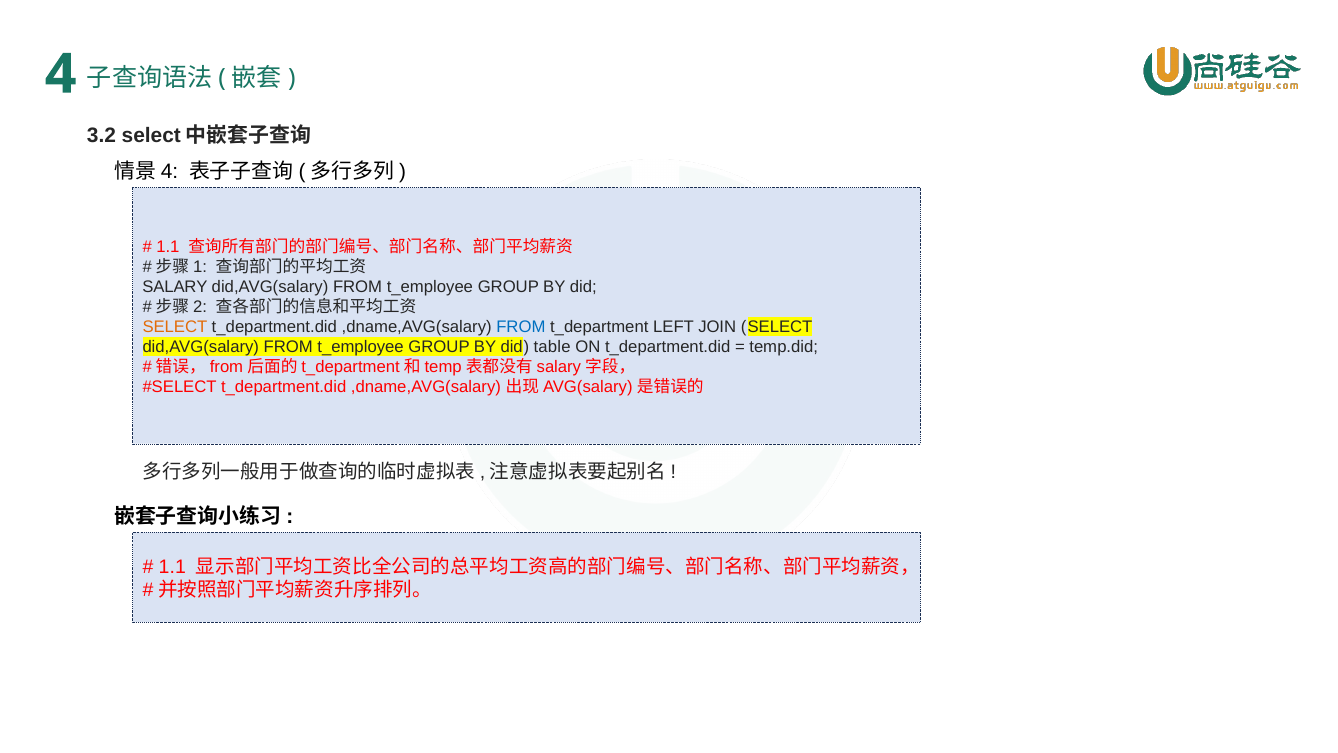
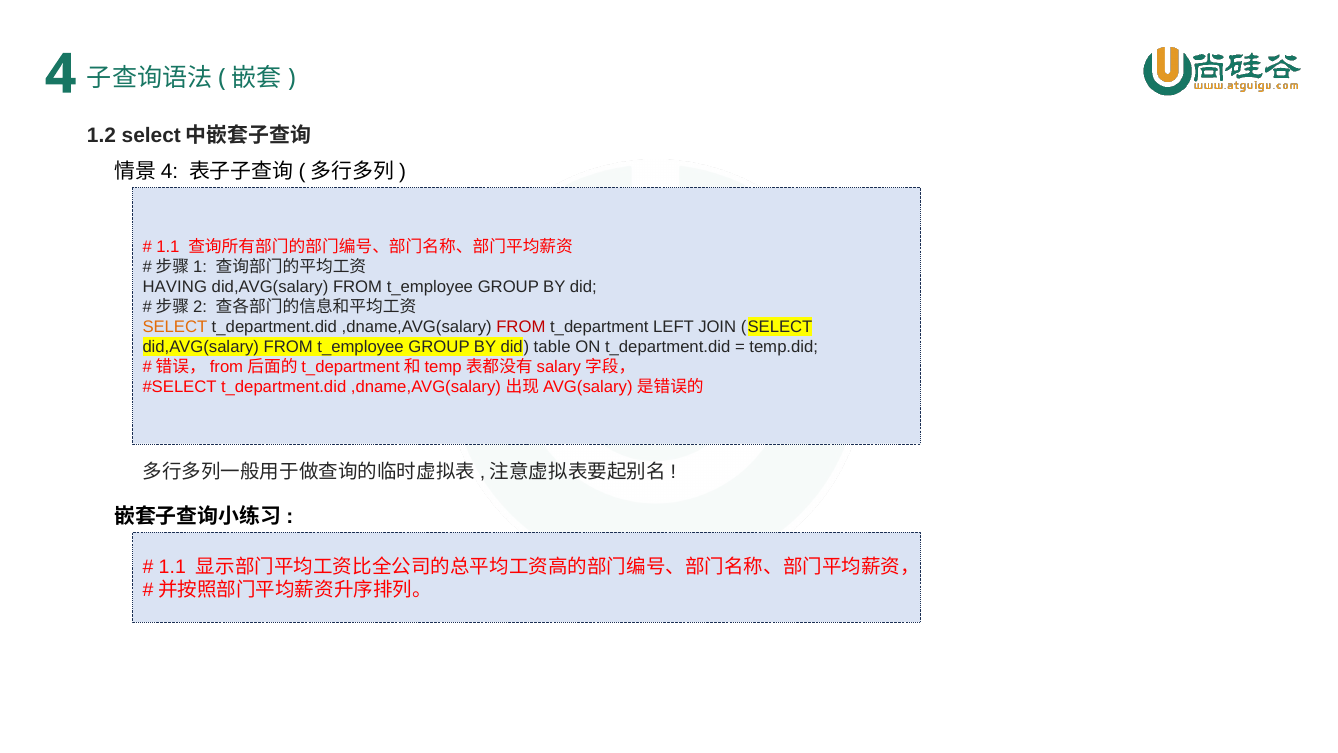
3.2: 3.2 -> 1.2 (101, 135)
SALARY: SALARY -> HAVING (175, 287)
FROM colour: blue -> red (521, 327)
